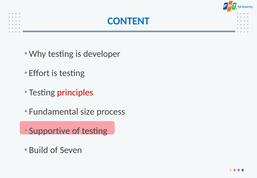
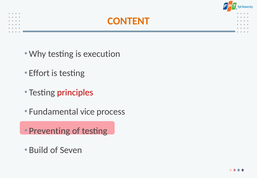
CONTENT colour: blue -> orange (128, 21)
developer: developer -> execution (102, 54)
size: size -> vice (87, 112)
Supportive: Supportive -> Preventing (49, 131)
